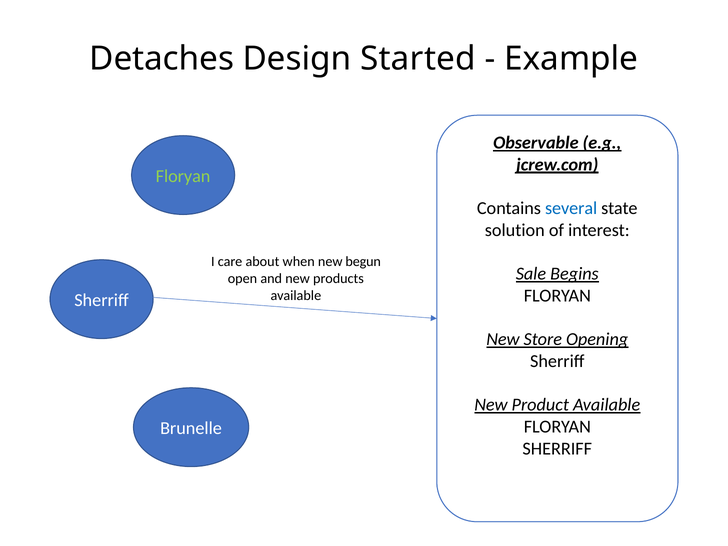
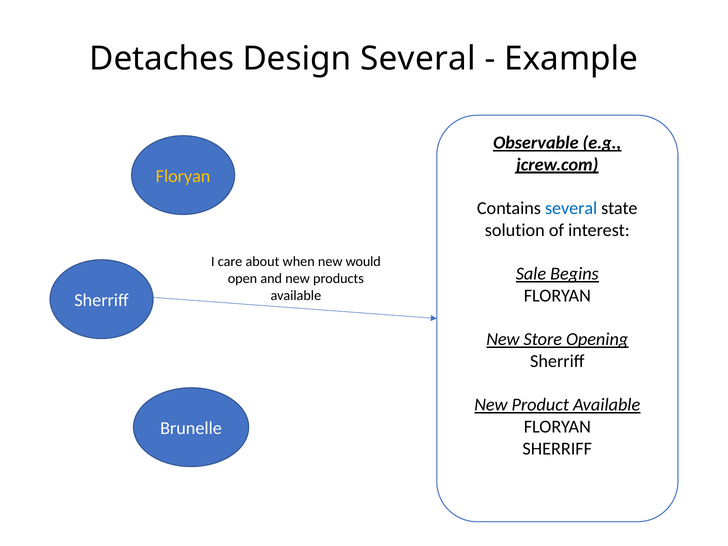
Design Started: Started -> Several (418, 59)
Floryan colour: light green -> yellow (183, 176)
begun: begun -> would (363, 262)
